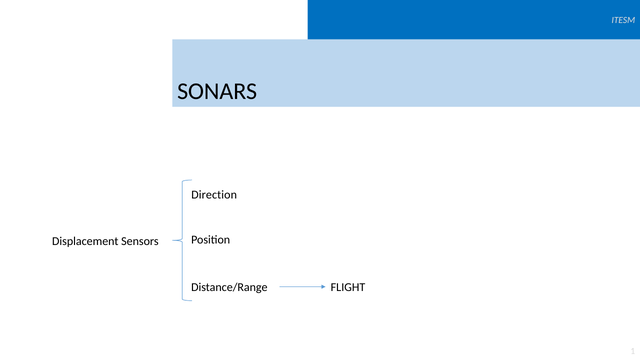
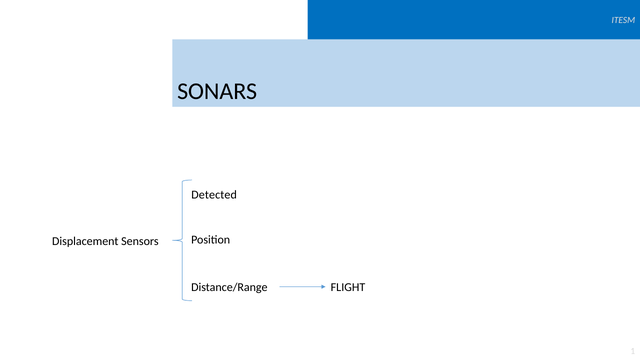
Direction: Direction -> Detected (214, 195)
